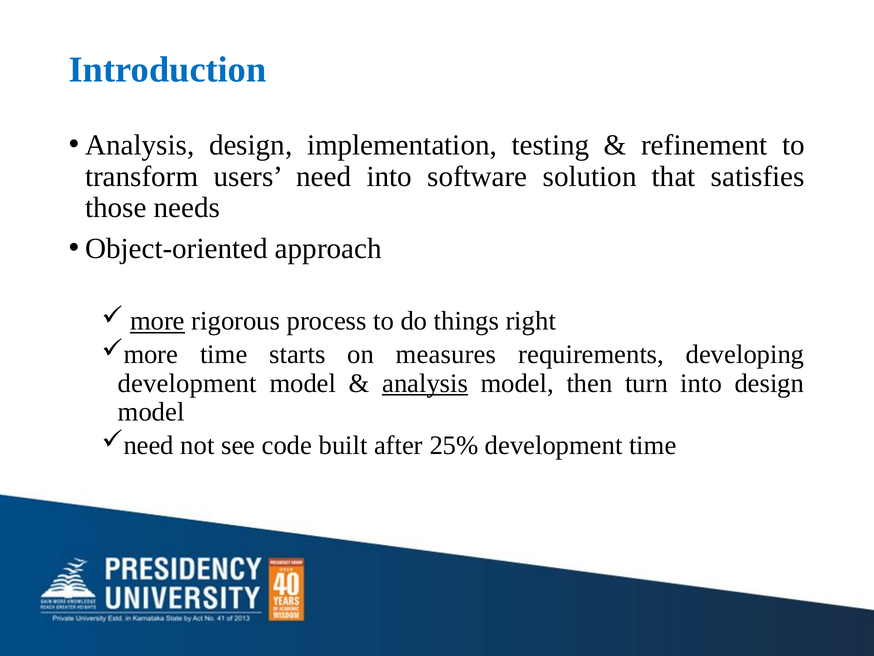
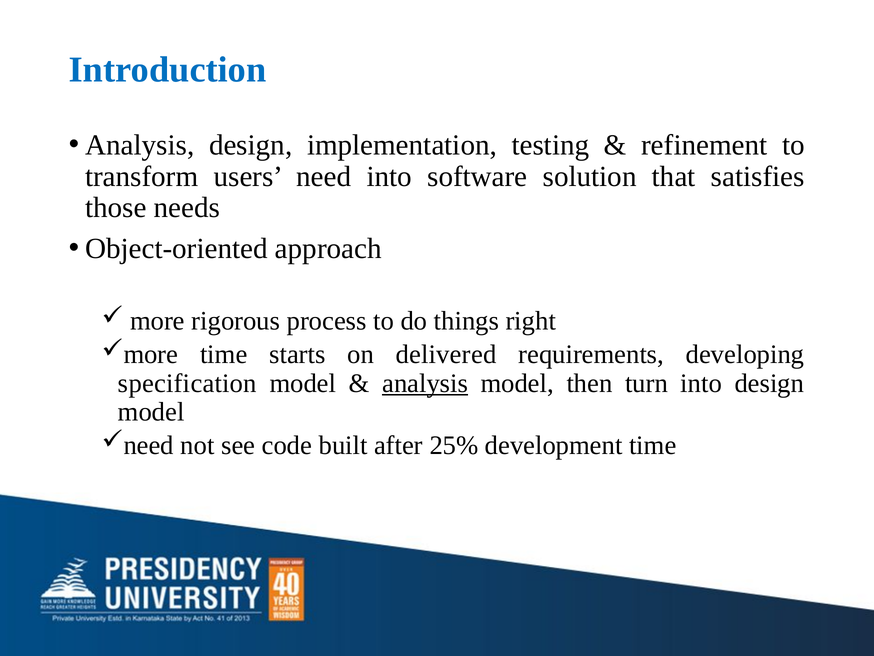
more underline: present -> none (157, 321)
measures: measures -> delivered (446, 354)
development: development -> specification (187, 383)
